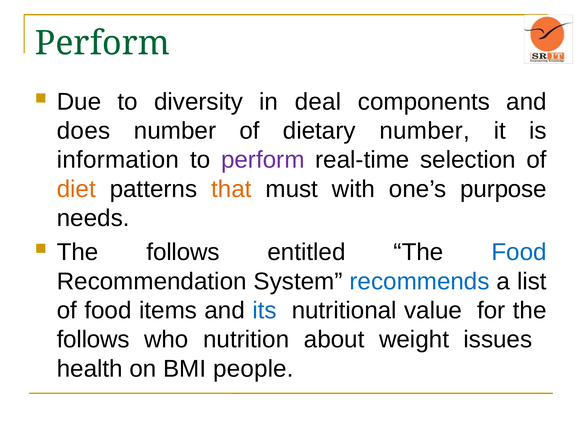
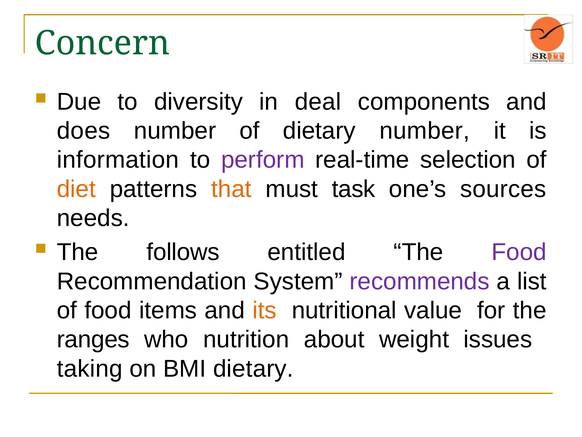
Perform: Perform -> Concern (102, 43)
with: with -> task (354, 189)
purpose: purpose -> sources (503, 189)
Food colour: blue -> purple (519, 252)
recommends colour: blue -> purple (420, 281)
its colour: blue -> orange (265, 310)
follows: follows -> ranges (93, 339)
health: health -> taking (90, 368)
BMI people: people -> dietary (253, 368)
